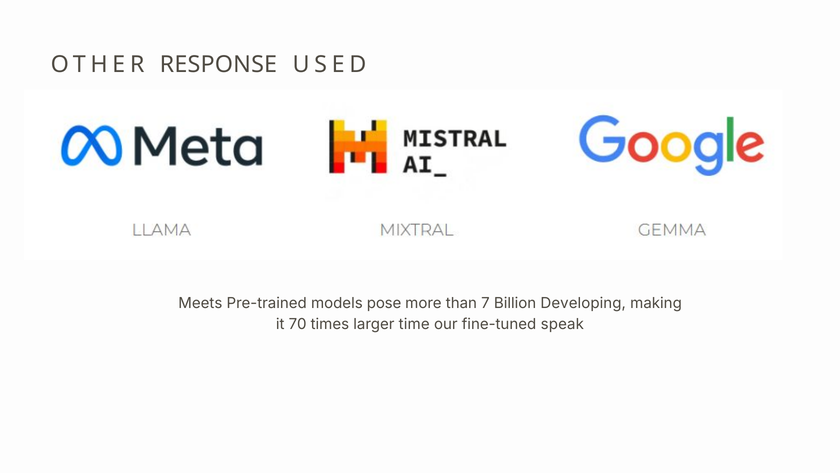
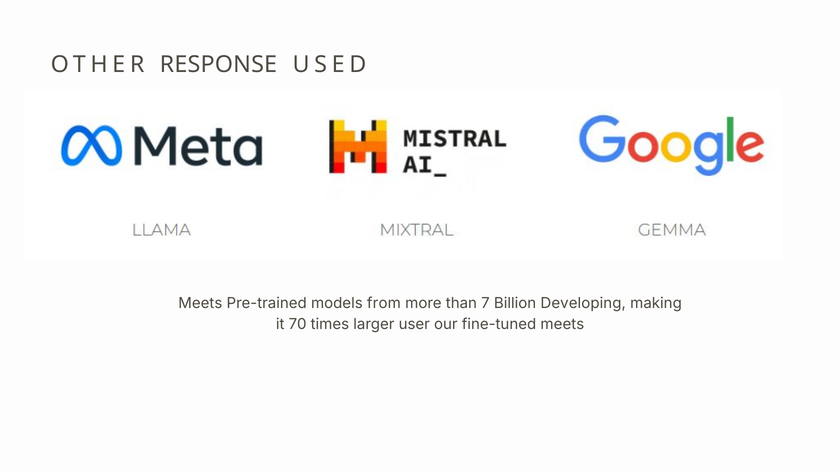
pose: pose -> from (384, 303)
time: time -> user (414, 324)
fine-tuned speak: speak -> meets (562, 324)
